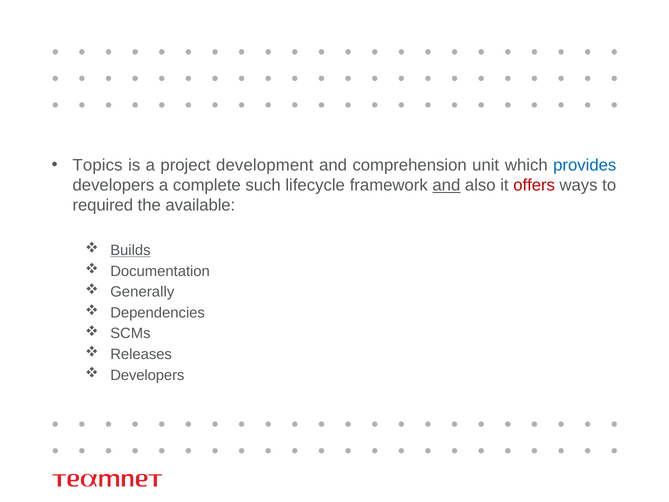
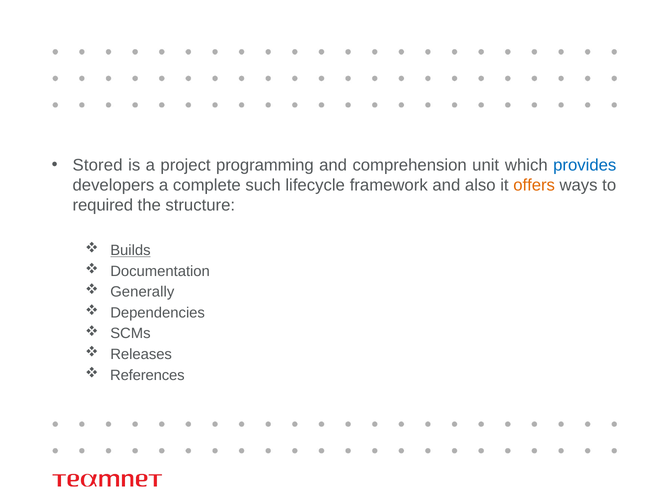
Topics: Topics -> Stored (98, 165)
development: development -> programming (265, 165)
and underline: present -> none (446, 185)
offers colour: red -> orange (534, 185)
available: available -> structure (200, 205)
Developers: Developers -> References (147, 375)
